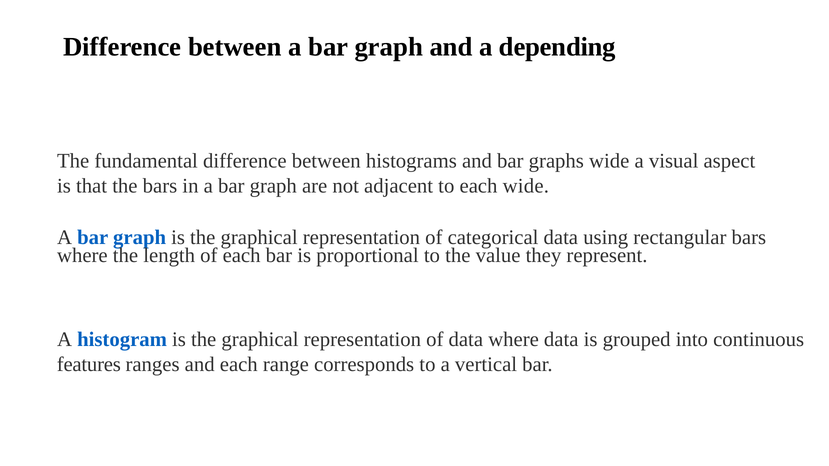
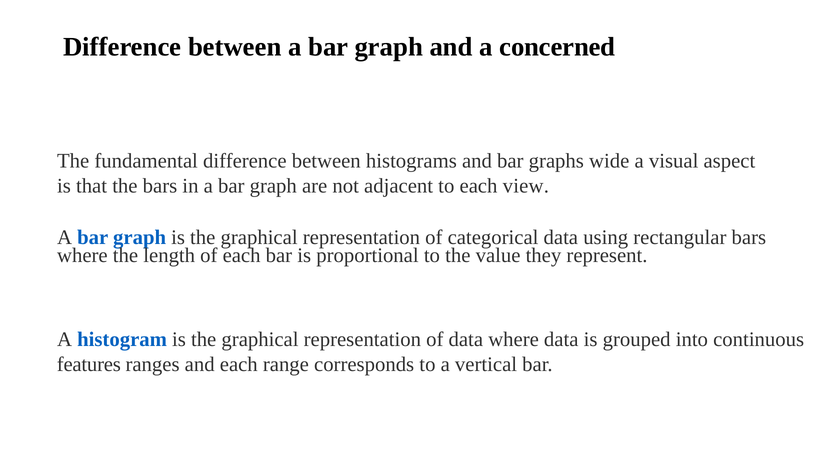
depending: depending -> concerned (557, 47)
each wide: wide -> view (526, 186)
